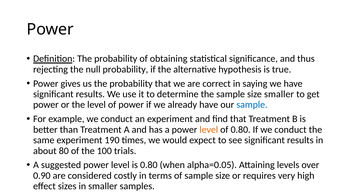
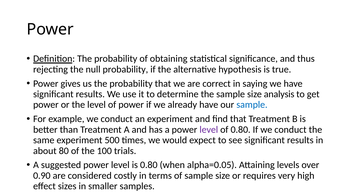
size smaller: smaller -> analysis (279, 94)
level colour: orange -> purple (209, 130)
190: 190 -> 500 (112, 140)
